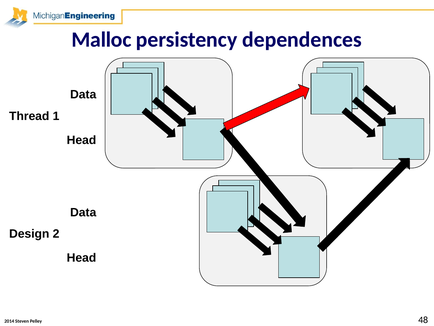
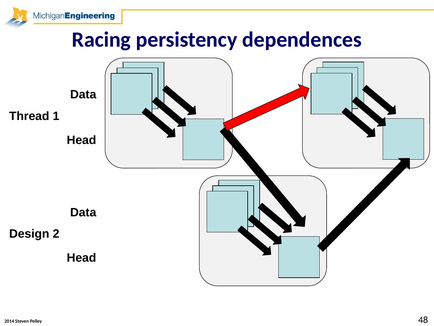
Malloc: Malloc -> Racing (101, 39)
